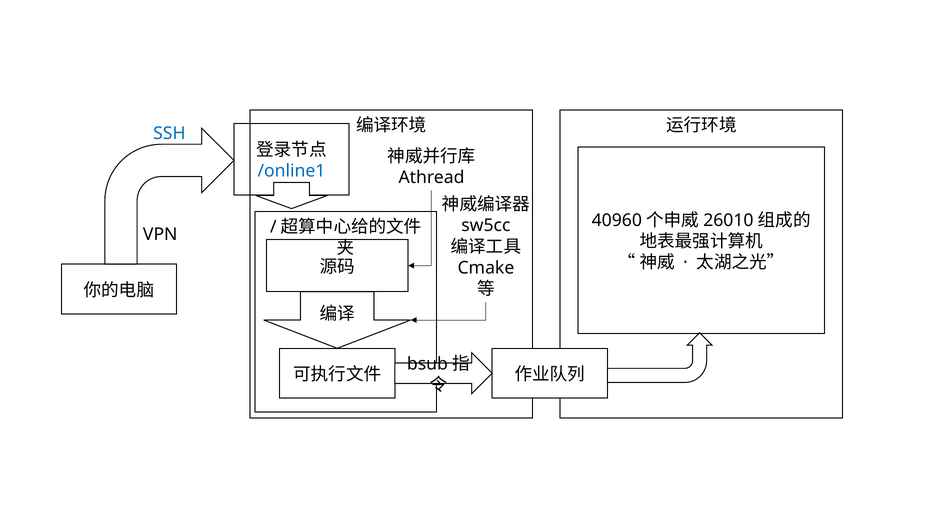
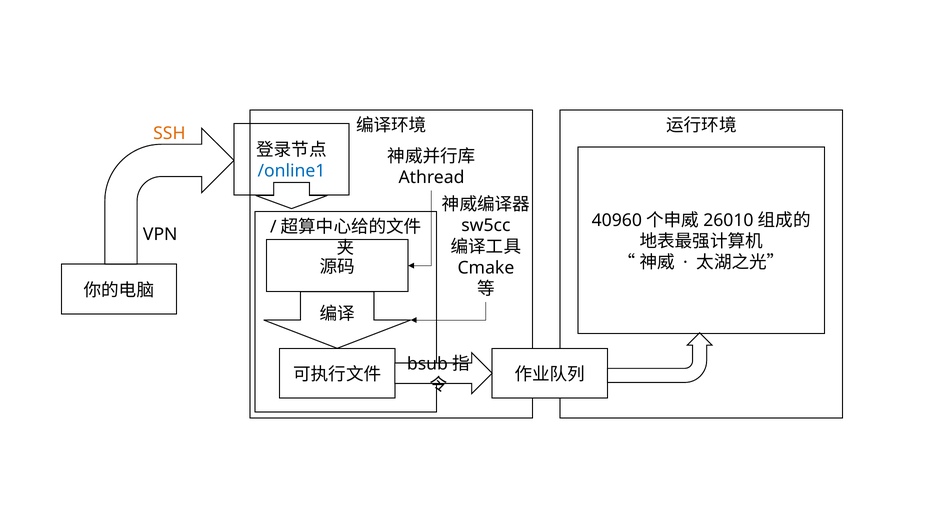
SSH colour: blue -> orange (169, 134)
